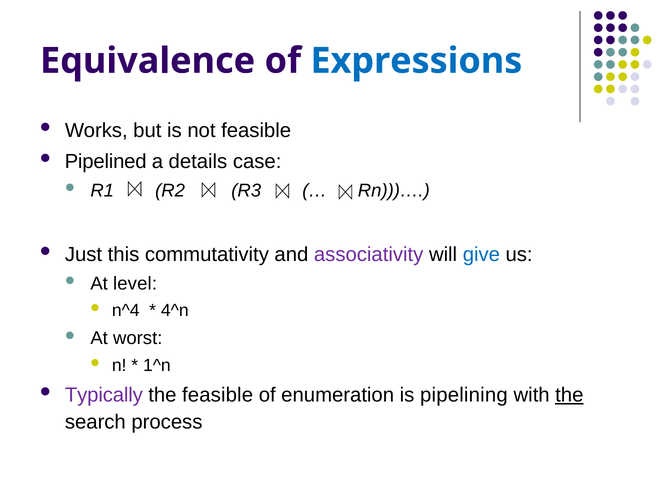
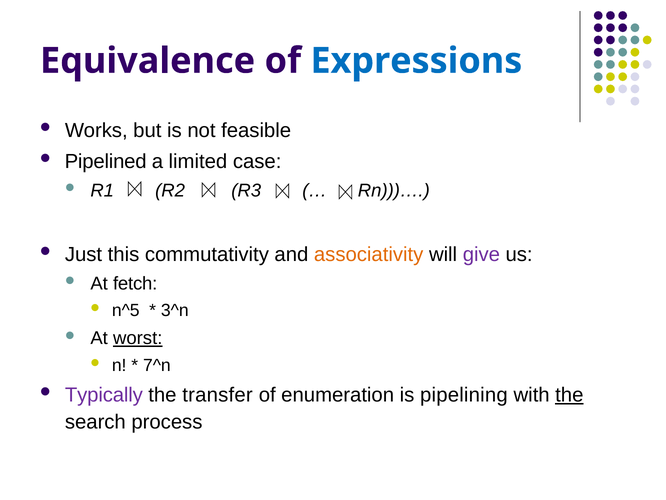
details: details -> limited (198, 161)
associativity colour: purple -> orange (369, 254)
give colour: blue -> purple (481, 254)
level: level -> fetch (135, 283)
n^4: n^4 -> n^5 (126, 310)
4^n: 4^n -> 3^n (175, 310)
worst underline: none -> present (138, 338)
1^n: 1^n -> 7^n (157, 365)
the feasible: feasible -> transfer (218, 395)
